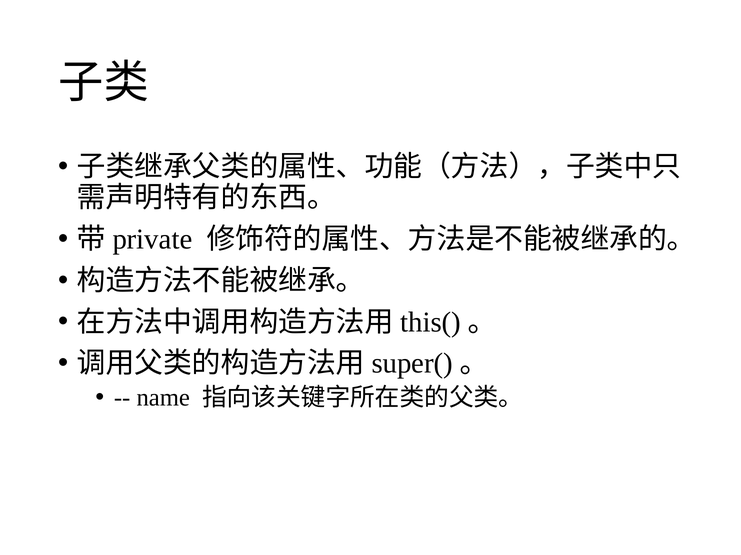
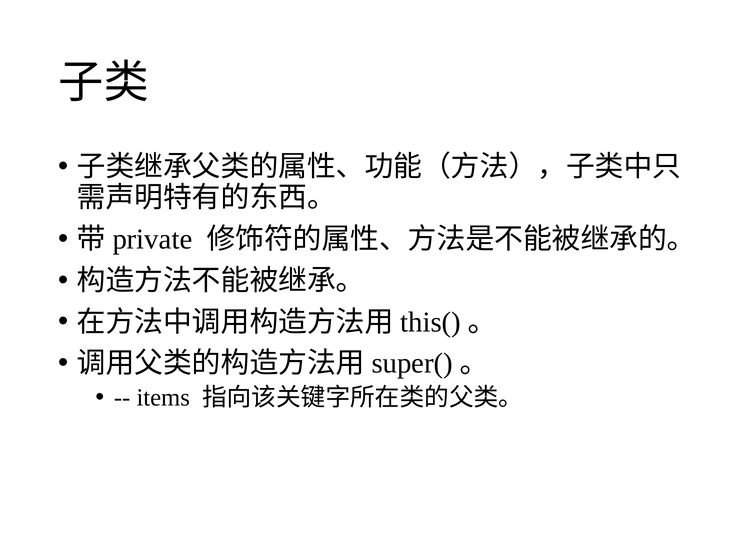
name: name -> items (163, 398)
